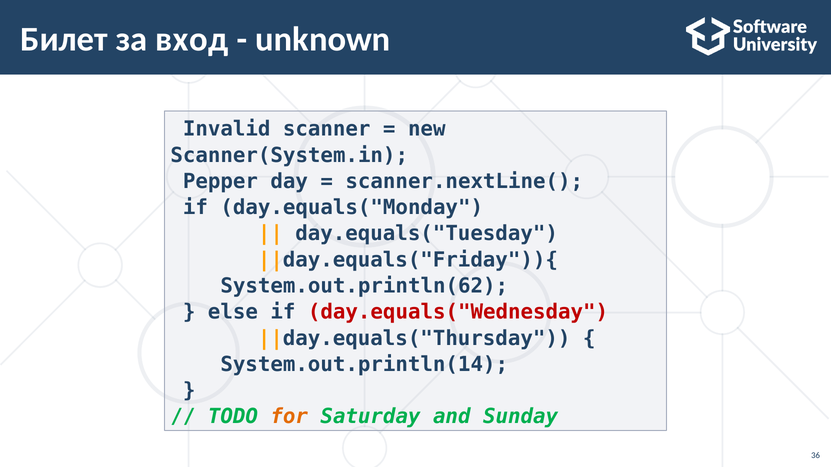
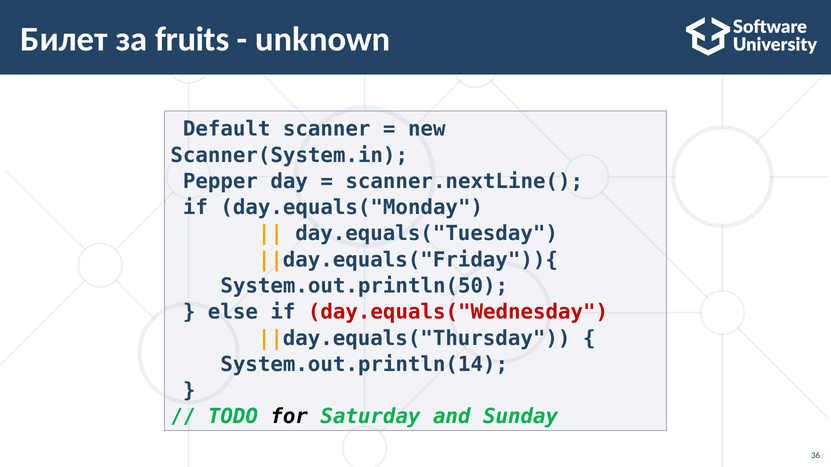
вход: вход -> fruits (192, 39)
Invalid: Invalid -> Default (227, 129)
System.out.println(62: System.out.println(62 -> System.out.println(50 (364, 286)
for colour: orange -> black (289, 417)
